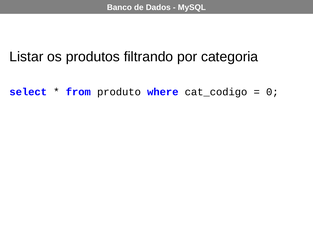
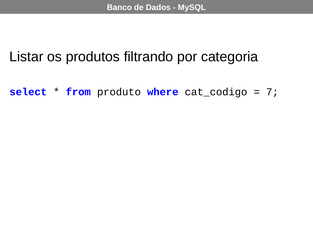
0: 0 -> 7 (272, 92)
